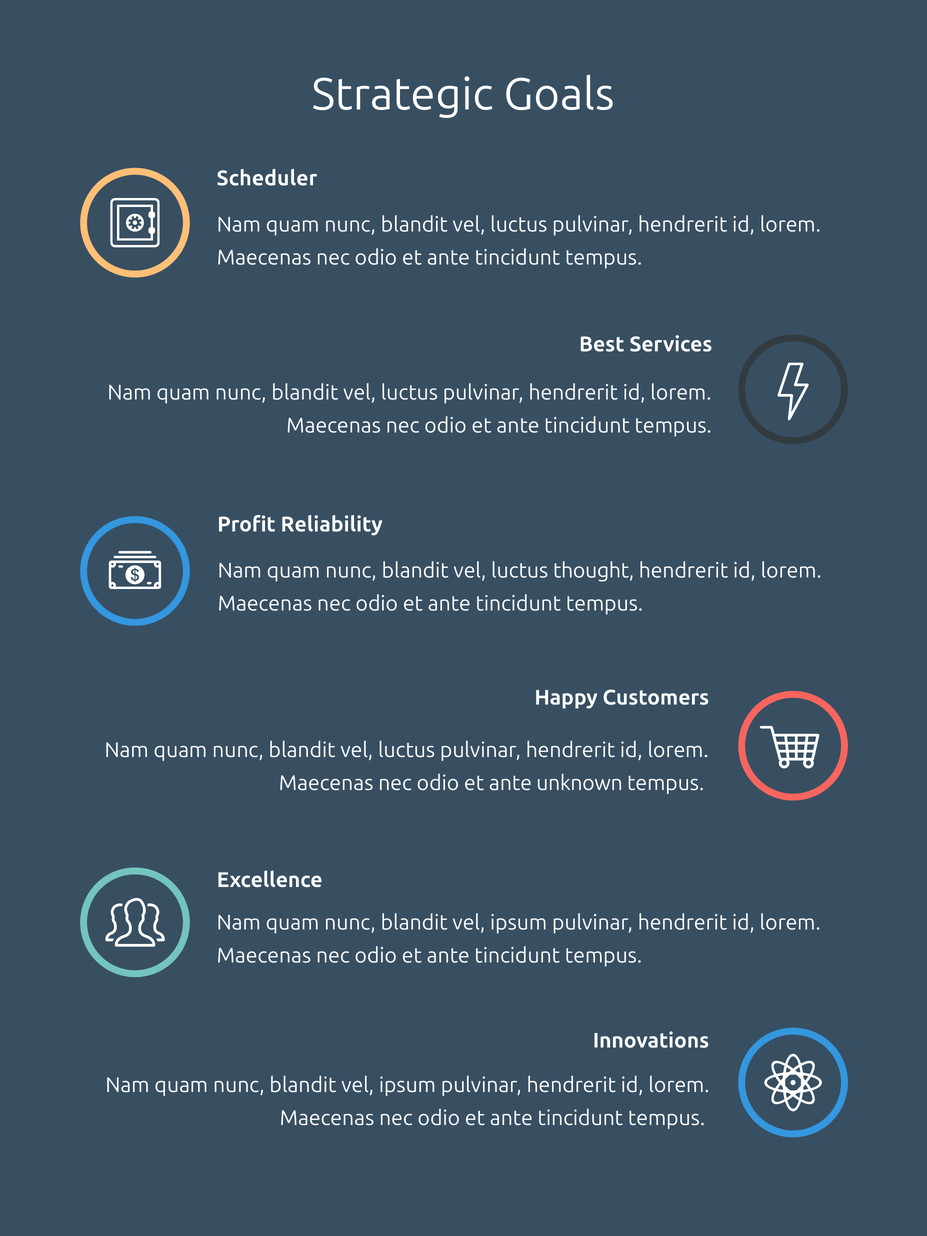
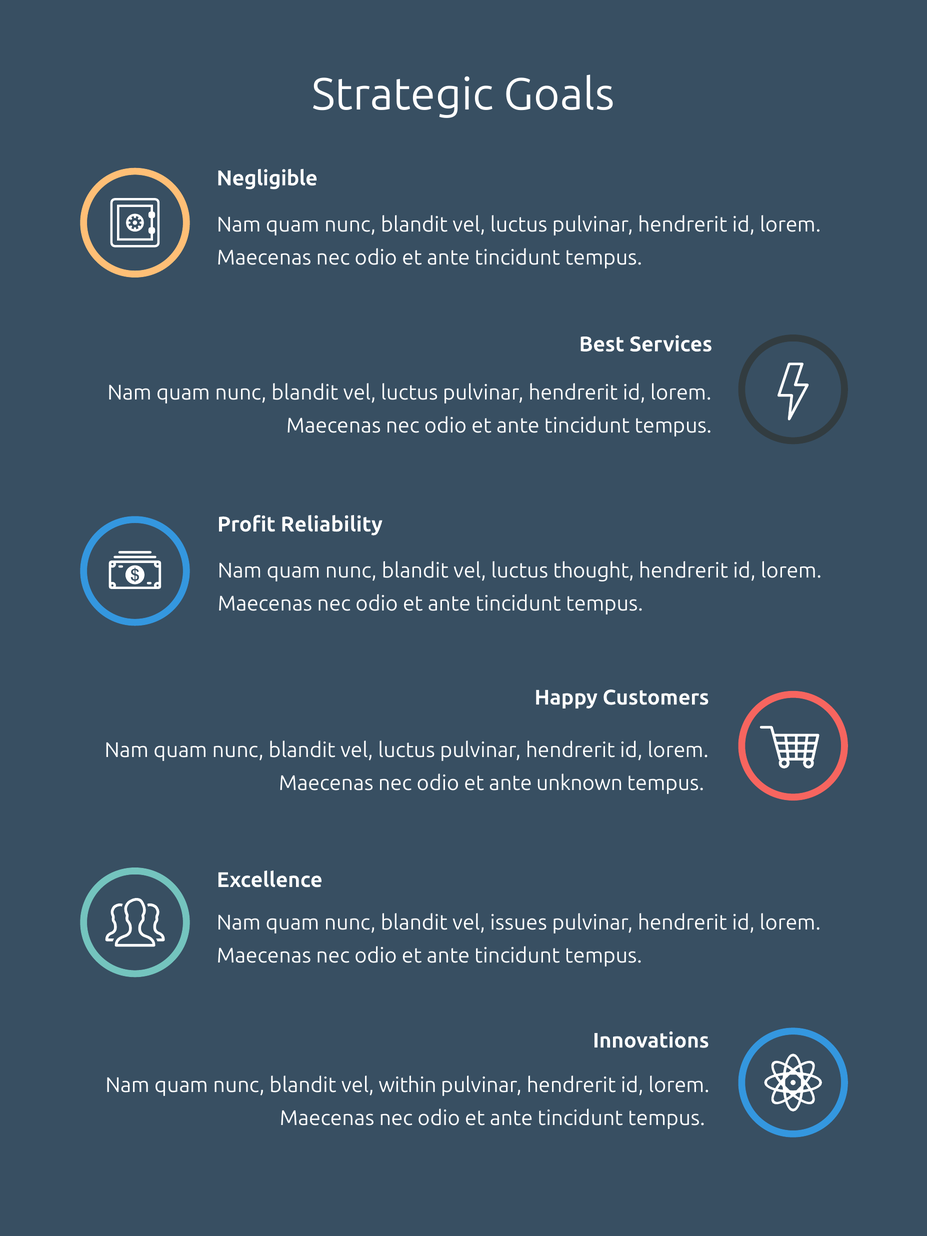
Scheduler: Scheduler -> Negligible (267, 178)
ipsum: ipsum -> issues (519, 923)
ipsum: ipsum -> within (408, 1086)
